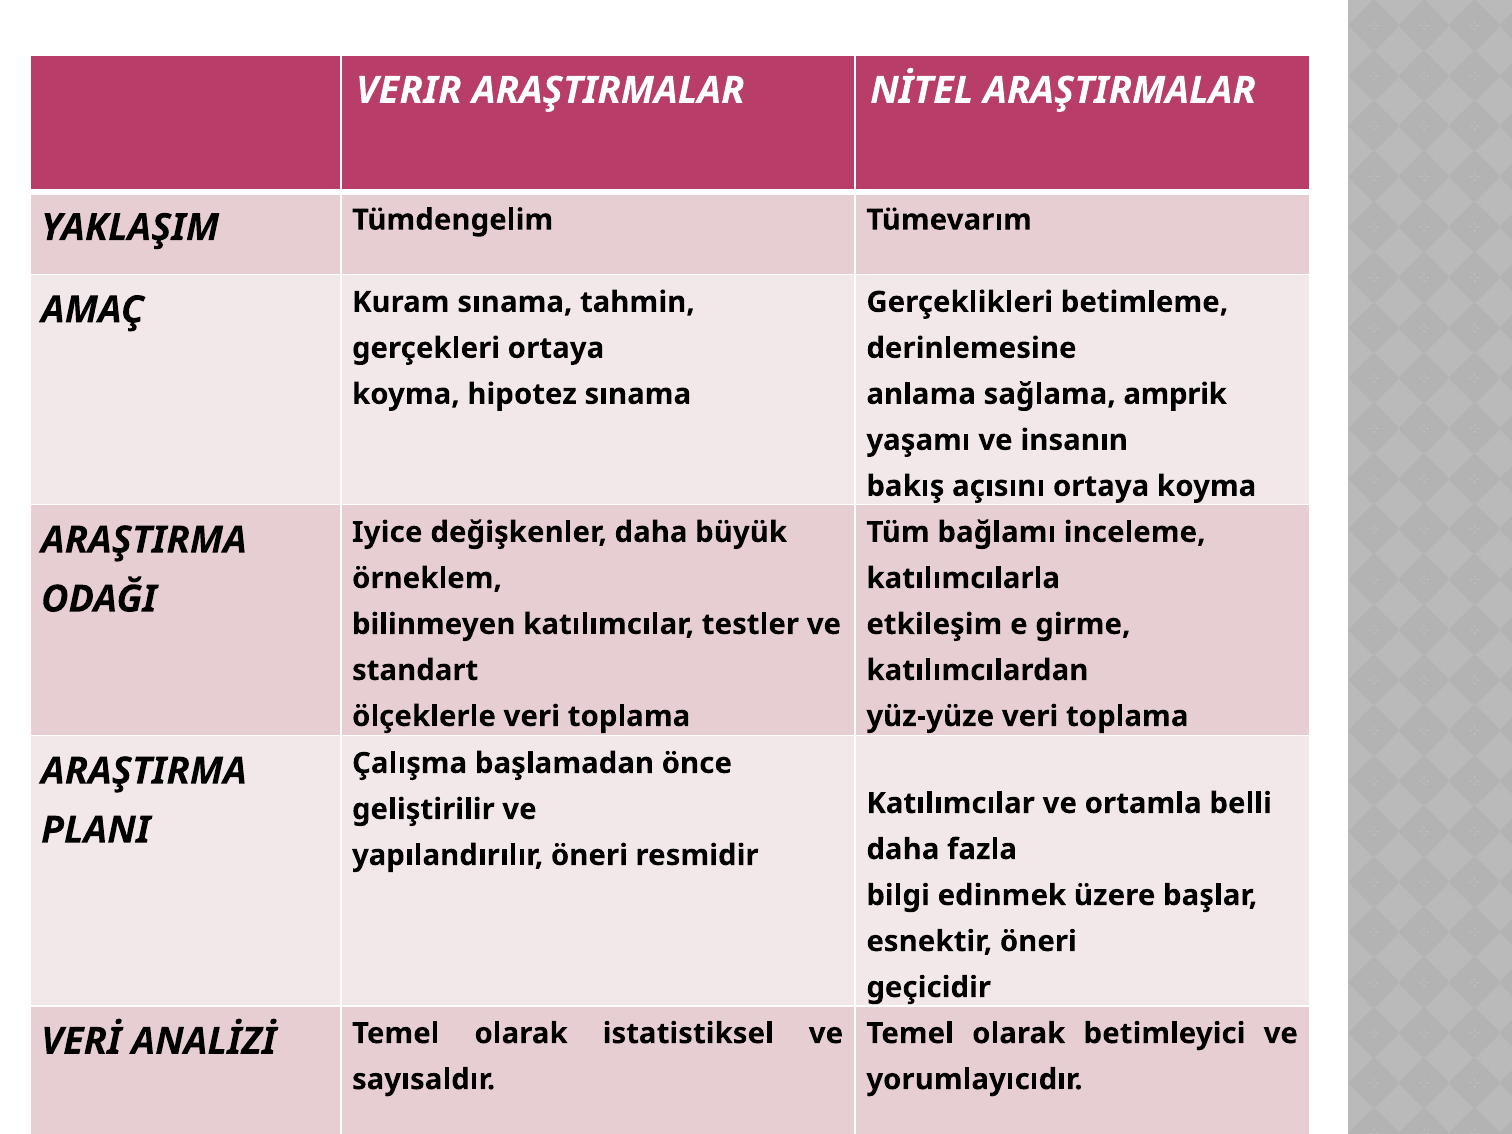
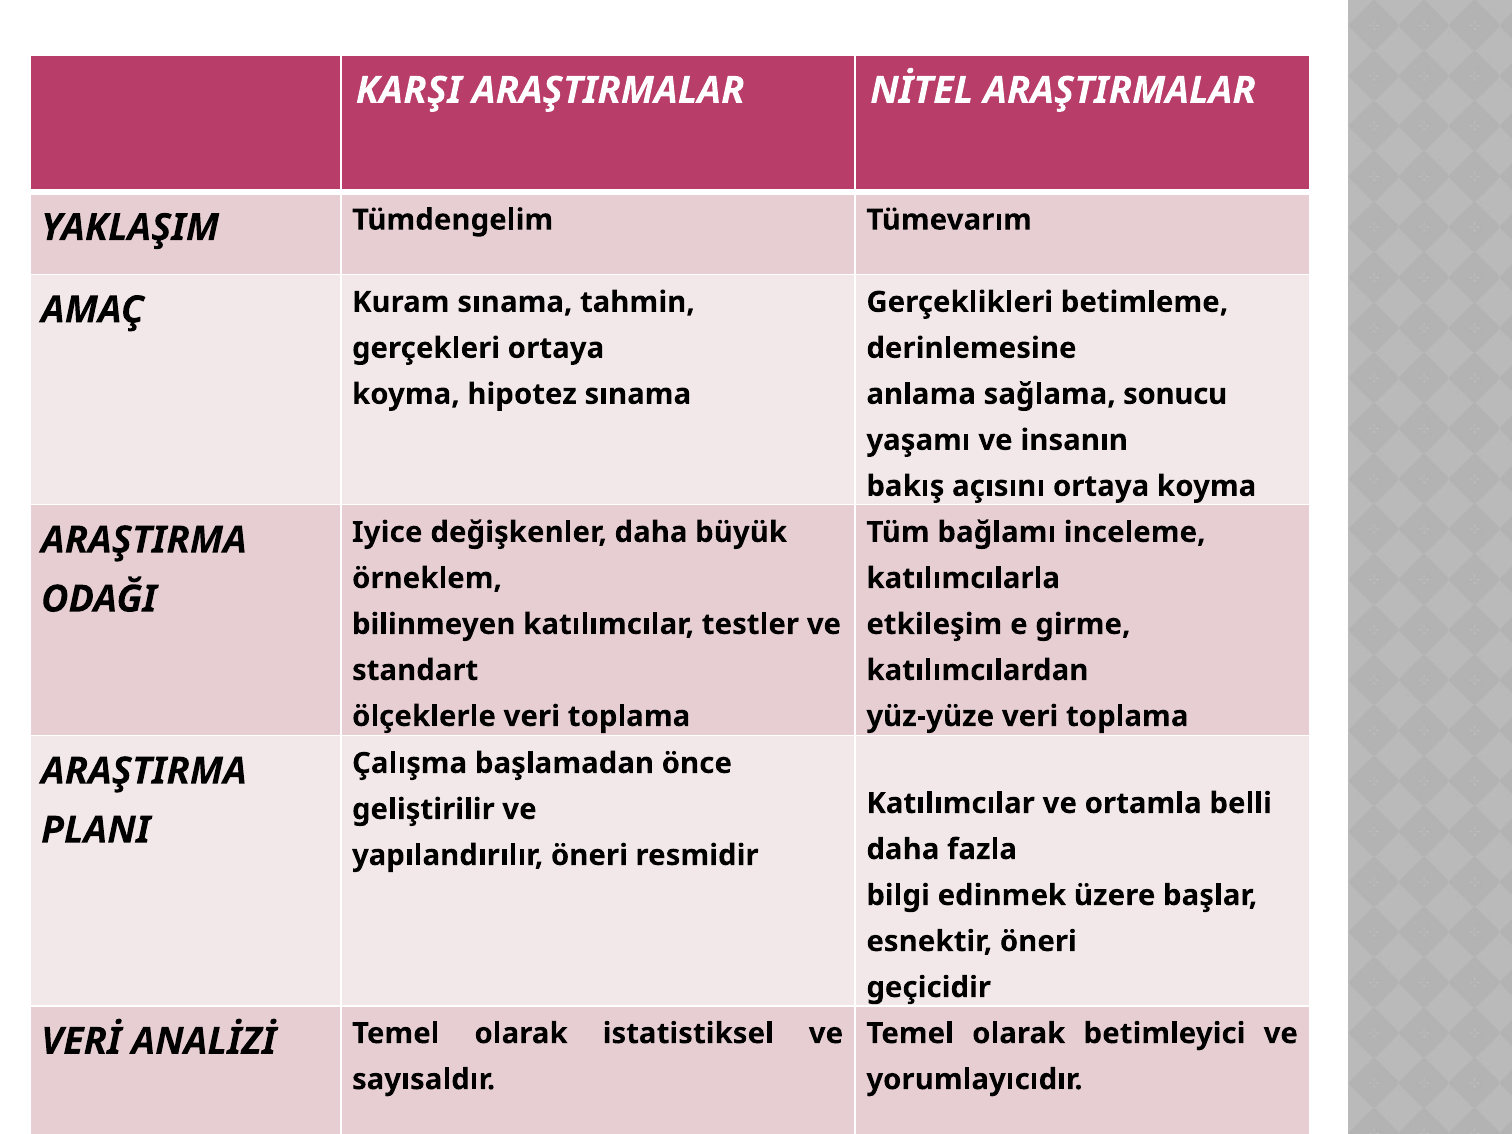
VERIR: VERIR -> KARŞI (409, 90)
amprik: amprik -> sonucu (1175, 394)
